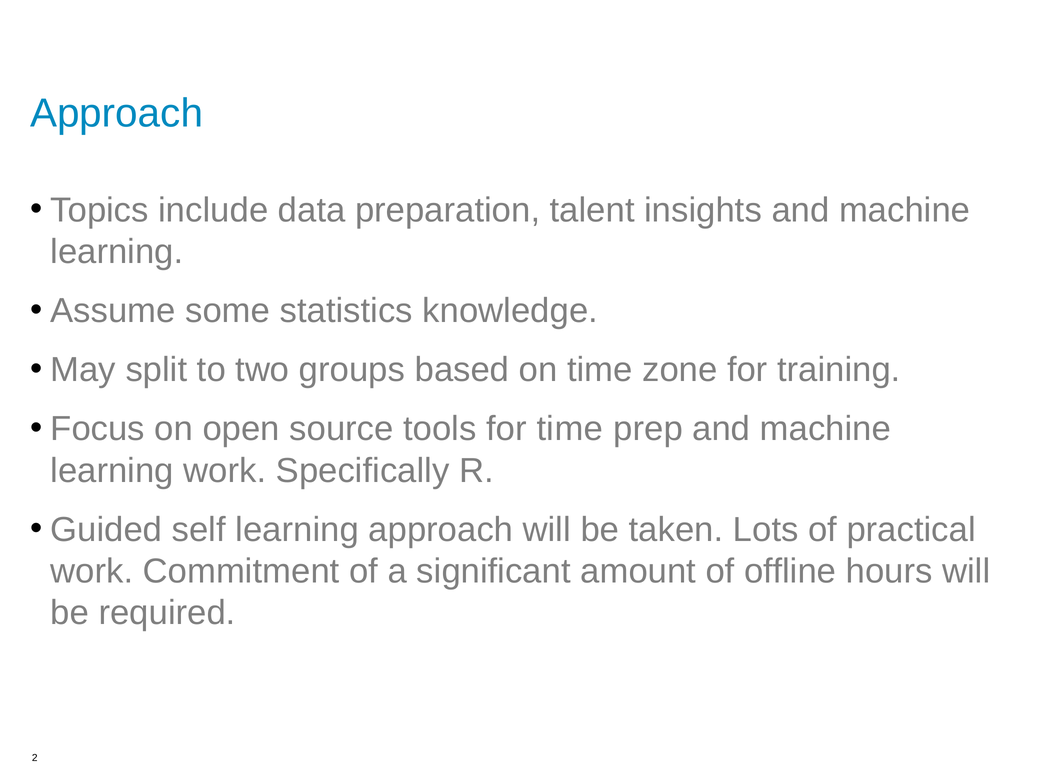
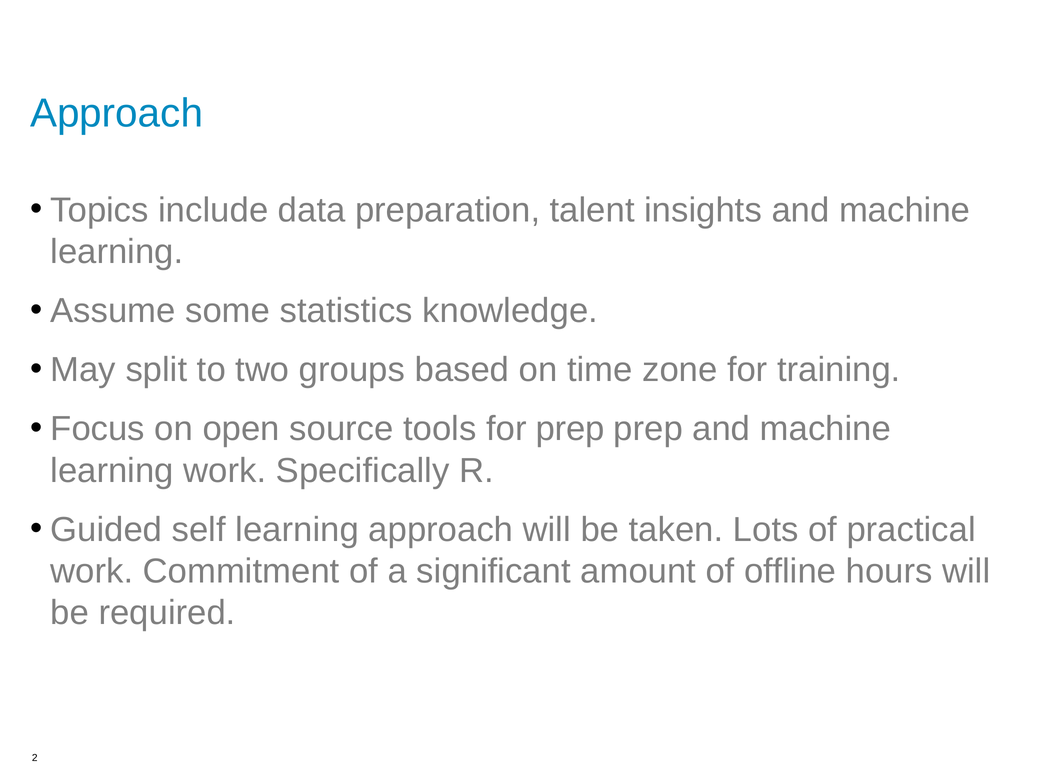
for time: time -> prep (570, 429)
